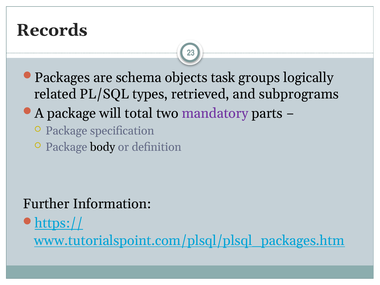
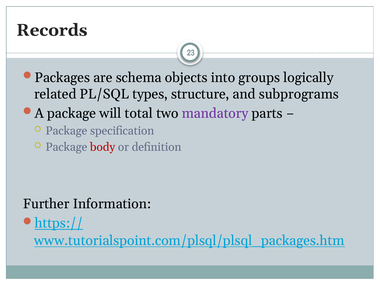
task: task -> into (223, 78)
retrieved: retrieved -> structure (200, 94)
body colour: black -> red (103, 147)
